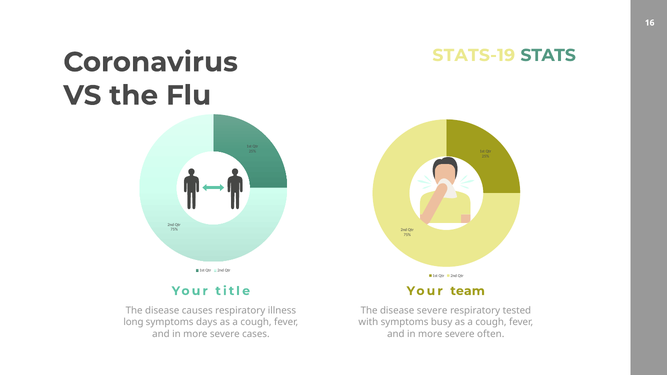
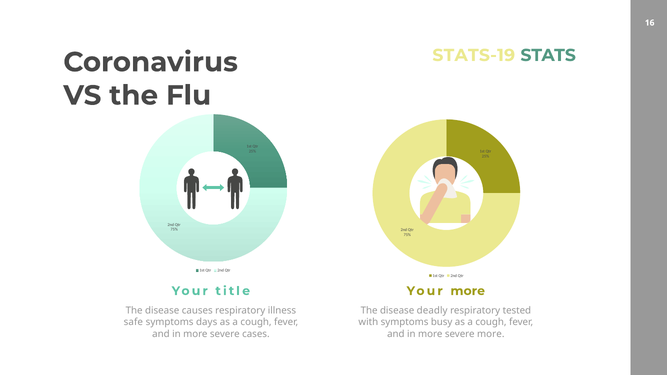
Your team: team -> more (468, 291)
disease severe: severe -> deadly (432, 311)
long: long -> safe (133, 322)
severe often: often -> more (491, 334)
